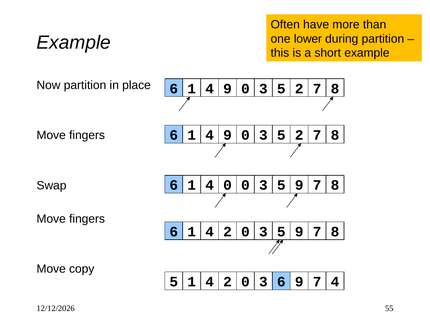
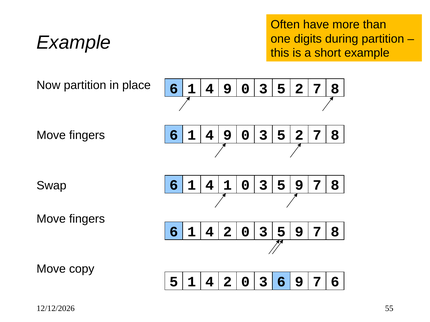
lower: lower -> digits (308, 39)
4 0: 0 -> 1 (228, 186)
7 4: 4 -> 6 (335, 282)
